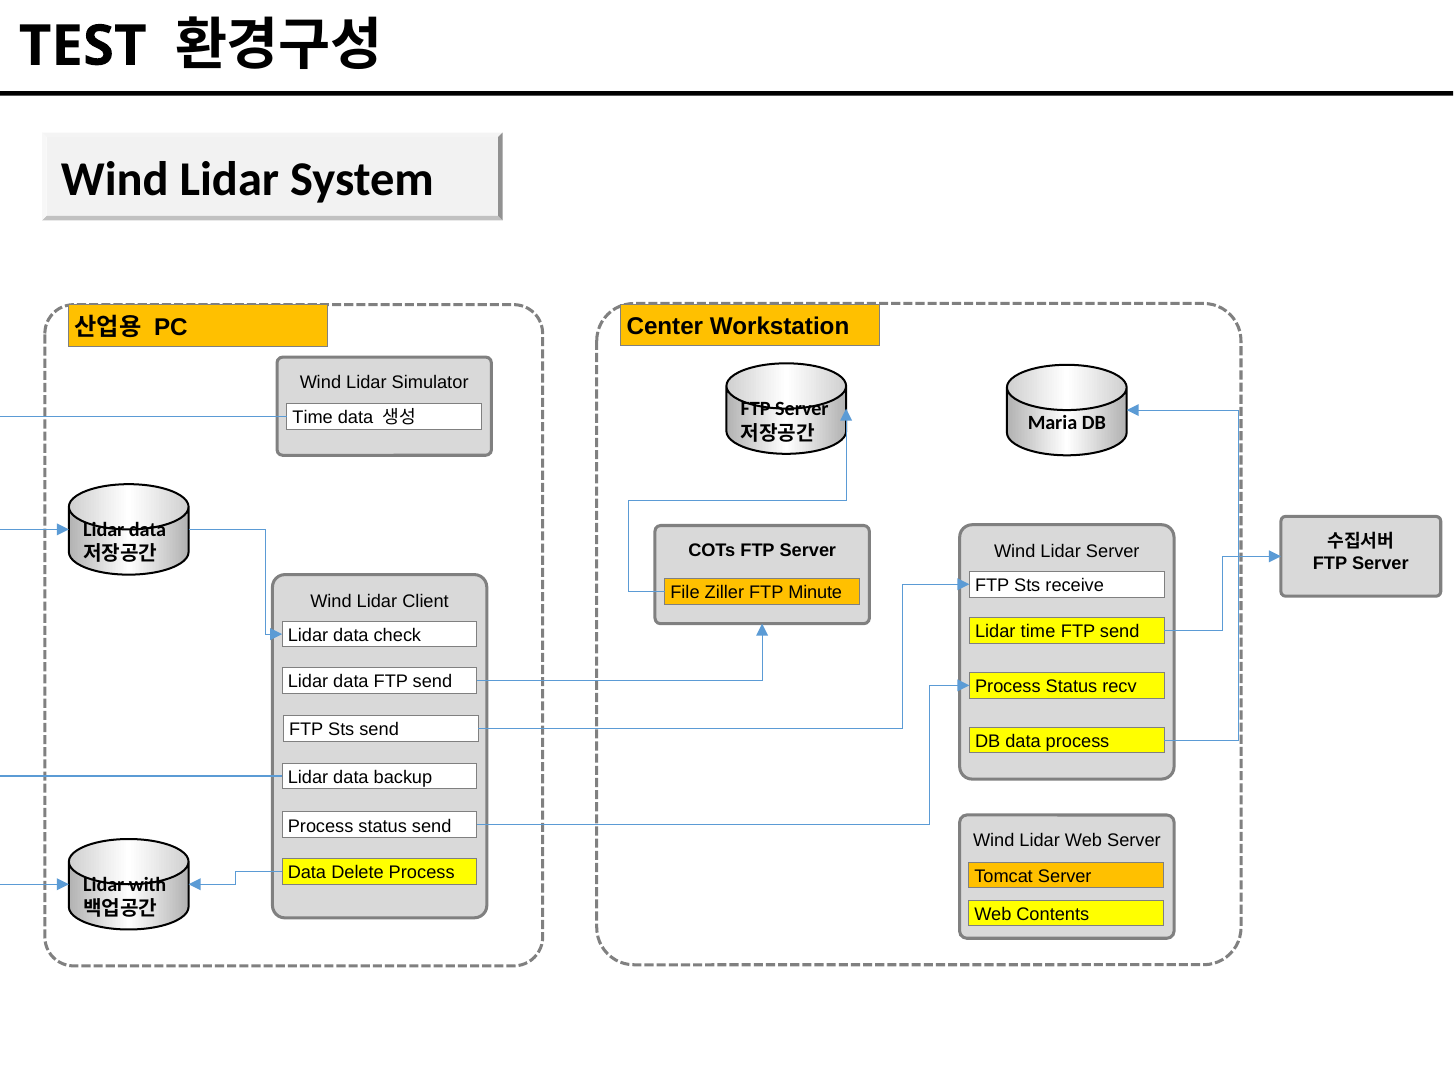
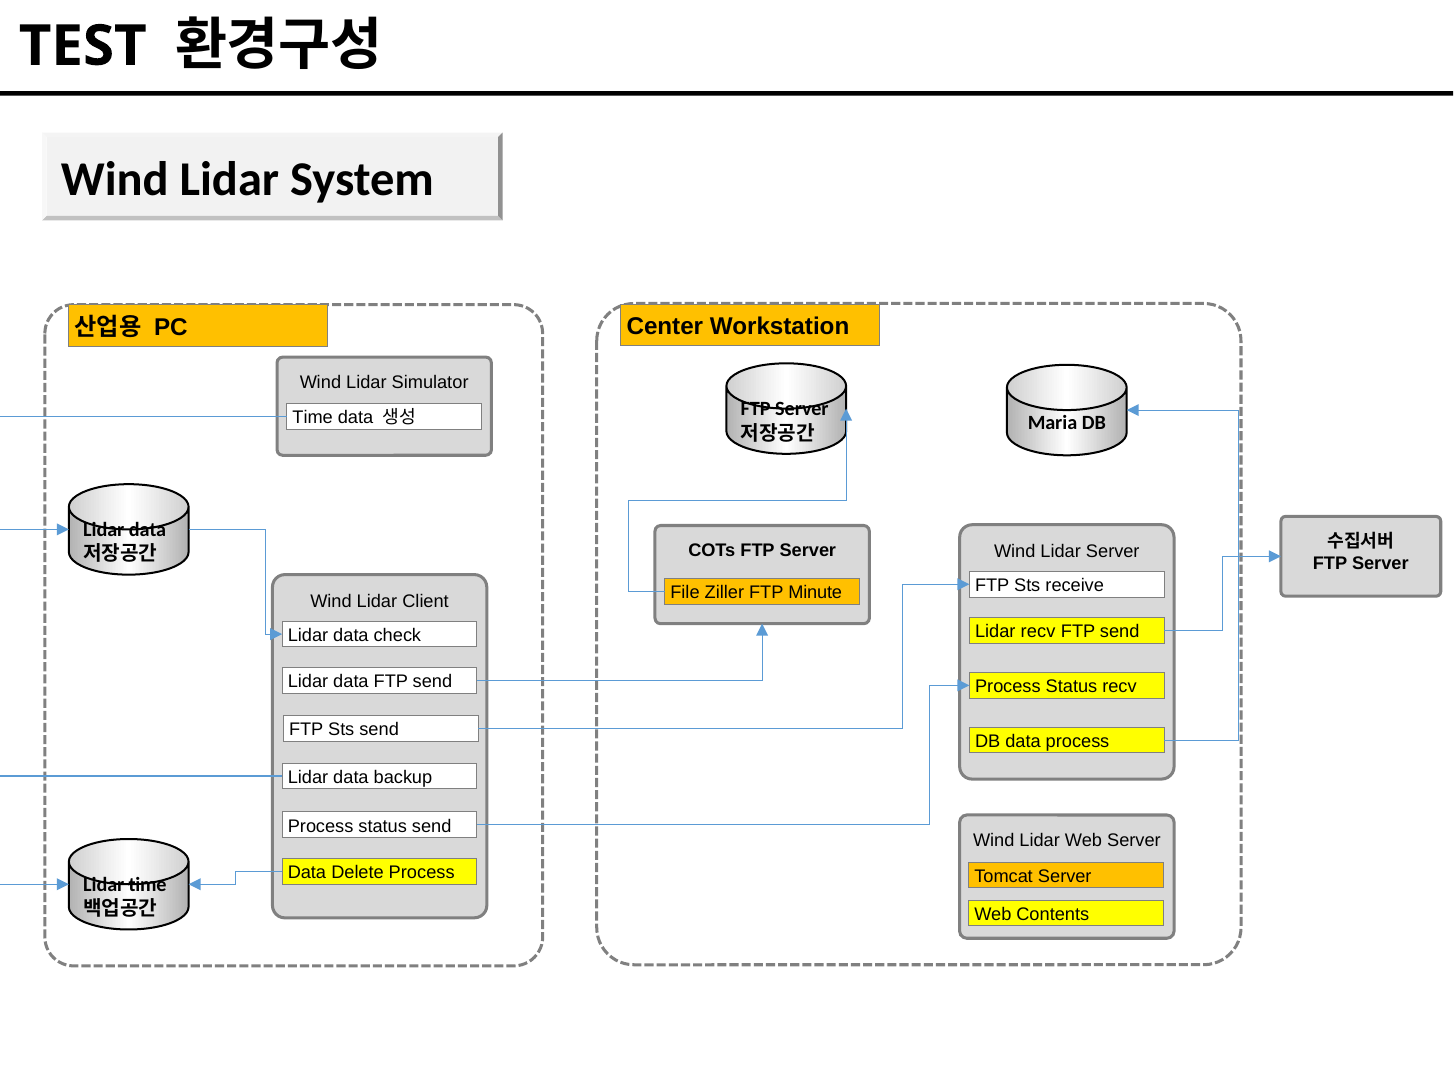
Lidar time: time -> recv (1038, 632)
Lidar with: with -> time (148, 885)
